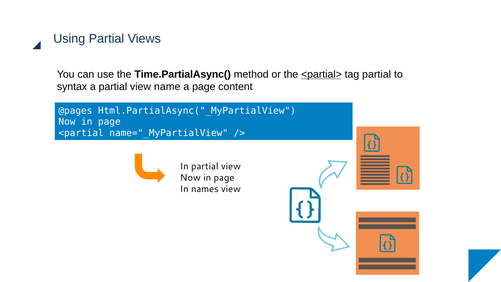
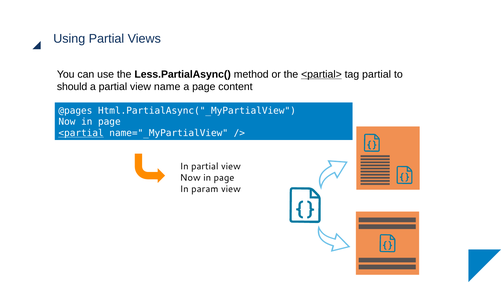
Time.PartialAsync(: Time.PartialAsync( -> Less.PartialAsync( (183, 74)
syntax: syntax -> should (72, 87)
<partial underline: none -> present (81, 133)
names: names -> param (205, 189)
